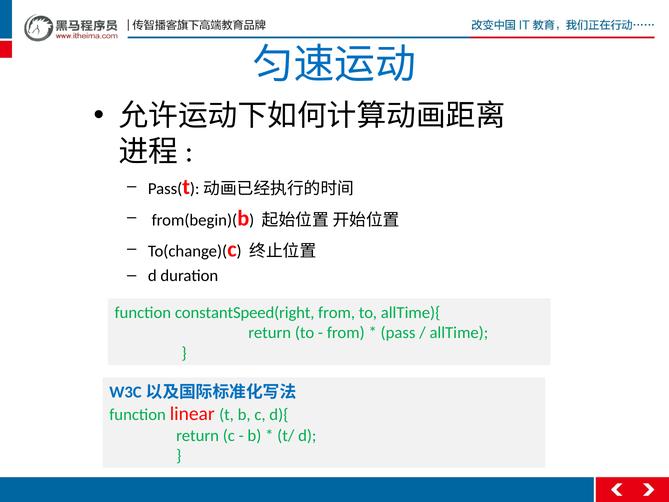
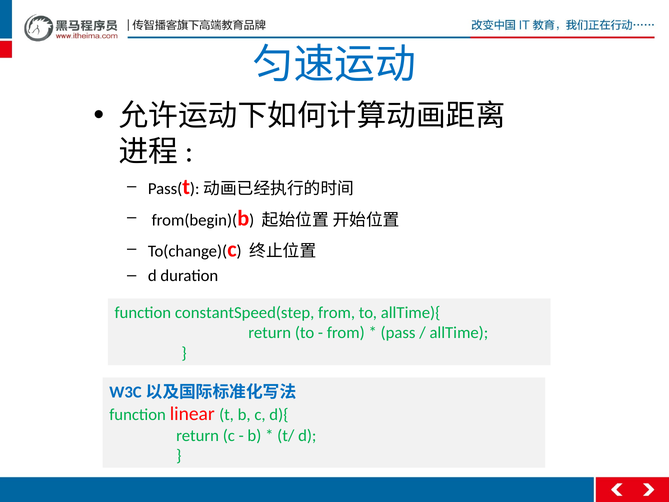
constantSpeed(right: constantSpeed(right -> constantSpeed(step (245, 313)
